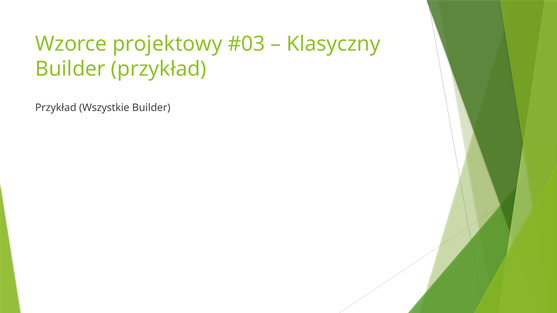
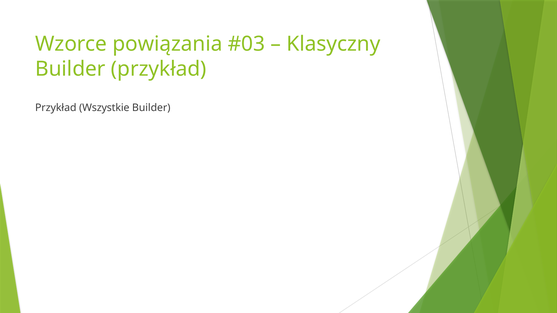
projektowy: projektowy -> powiązania (167, 44)
